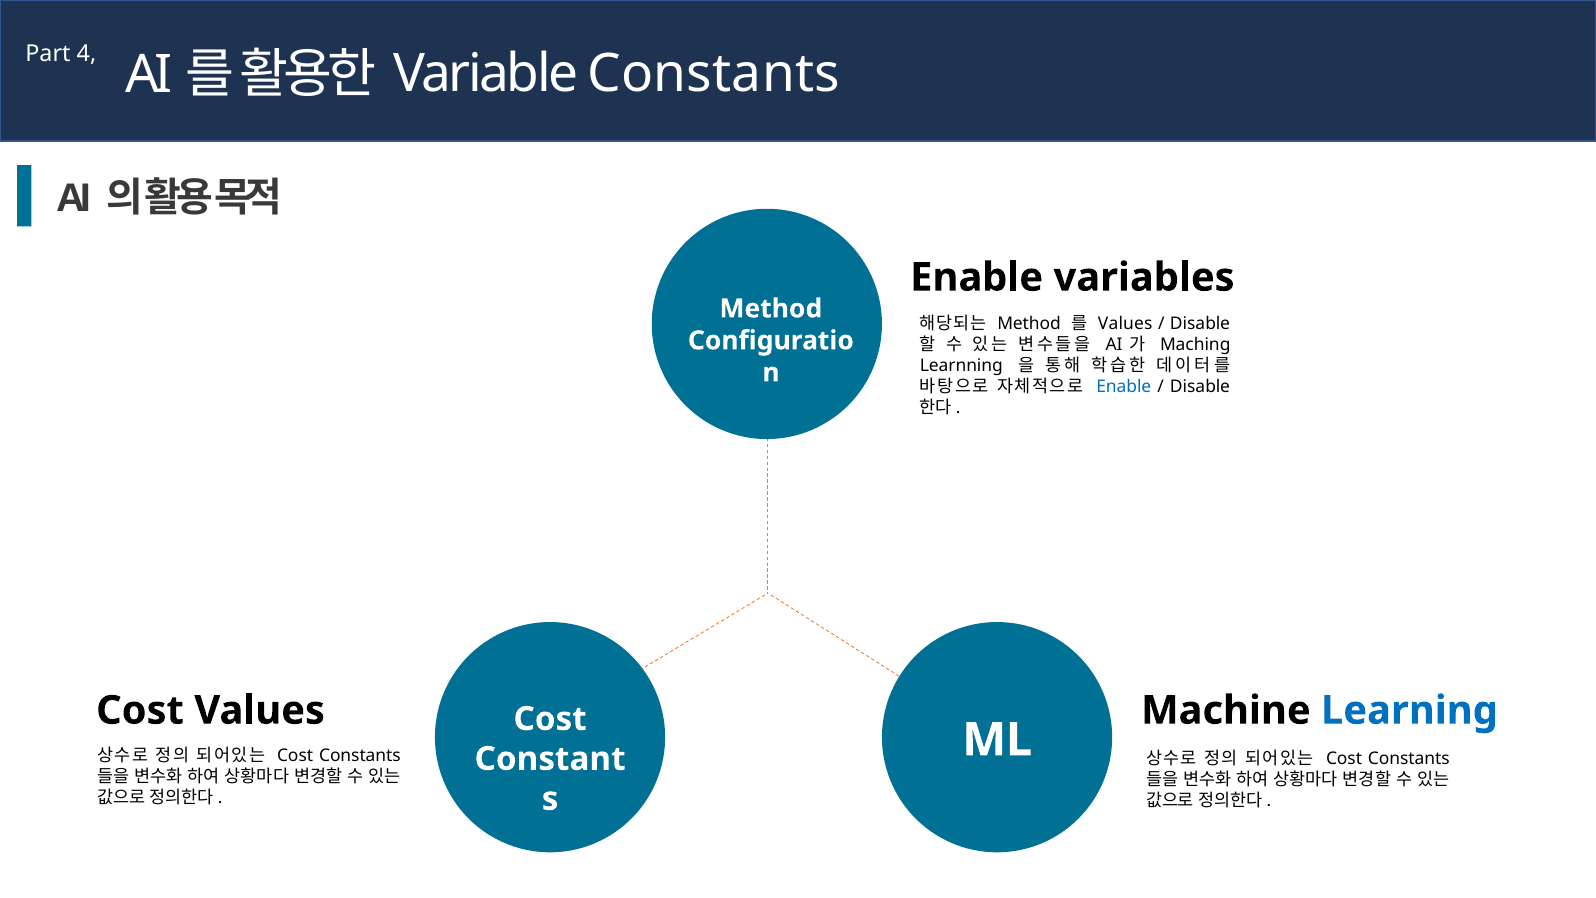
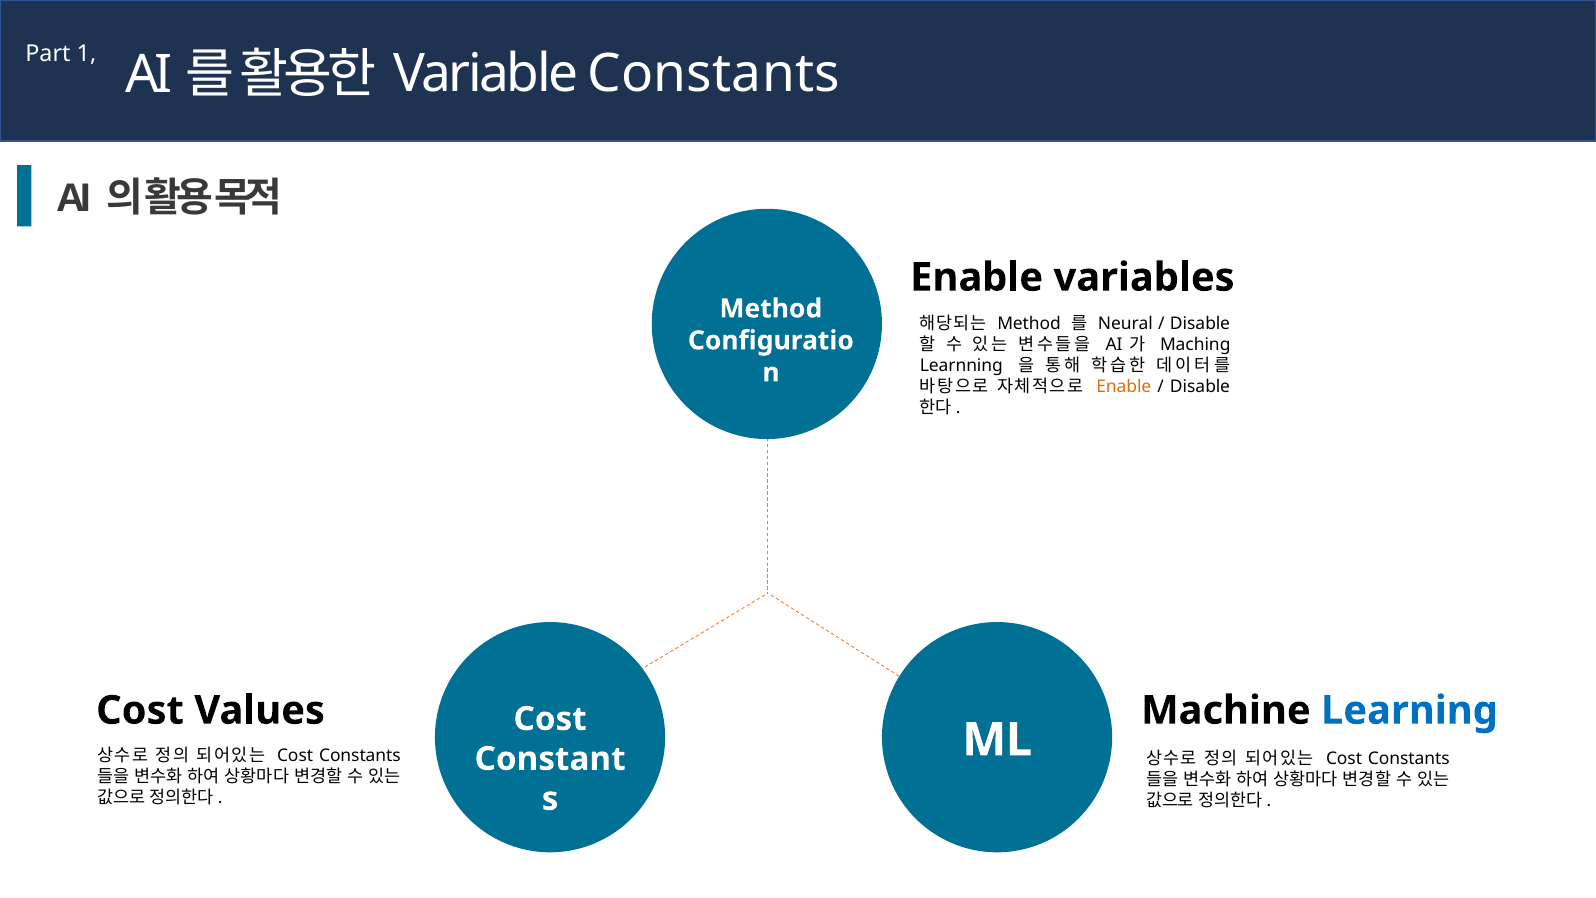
4: 4 -> 1 (86, 54)
Values: Values -> Neural (1125, 324)
Enable colour: blue -> orange (1124, 387)
